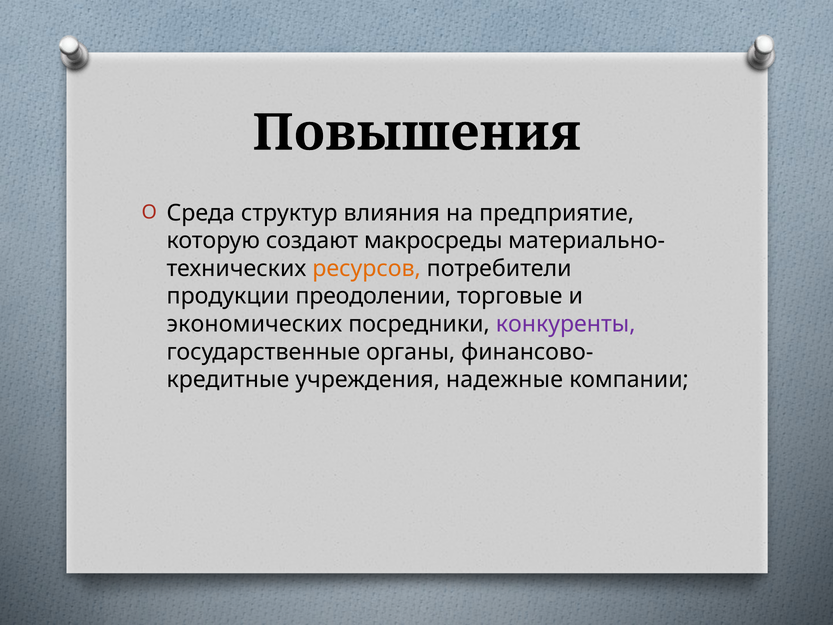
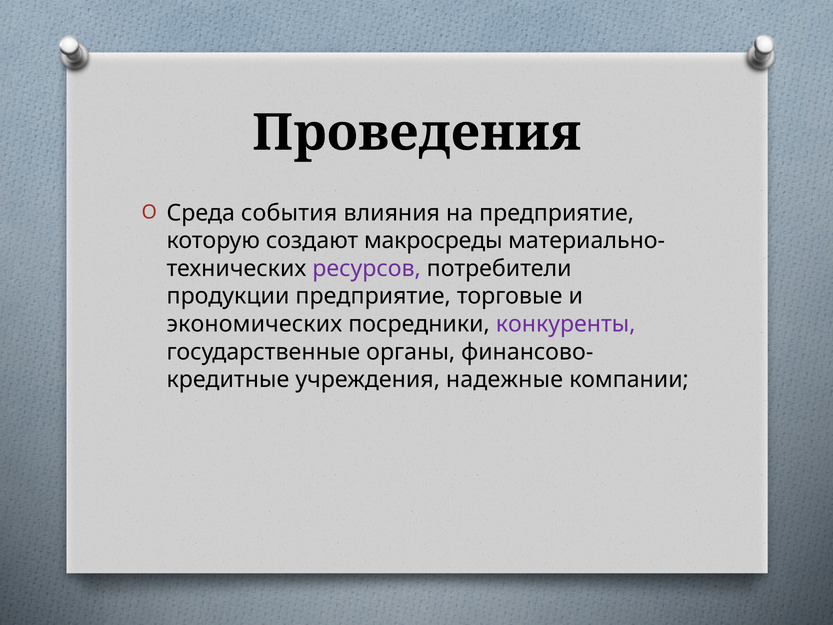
Повышения: Повышения -> Проведения (417, 133)
структур: структур -> события (289, 213)
ресурсов colour: orange -> purple (367, 268)
продукции преодолении: преодолении -> предприятие (373, 296)
